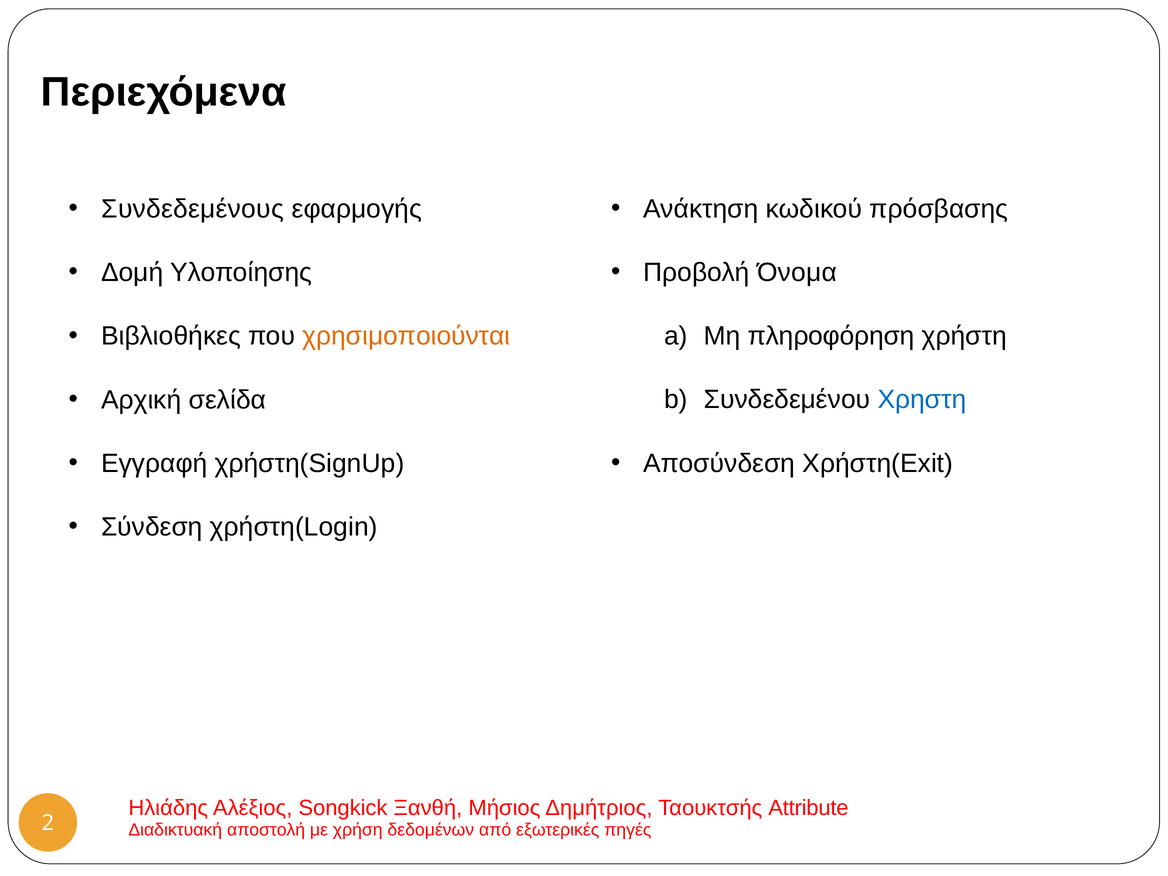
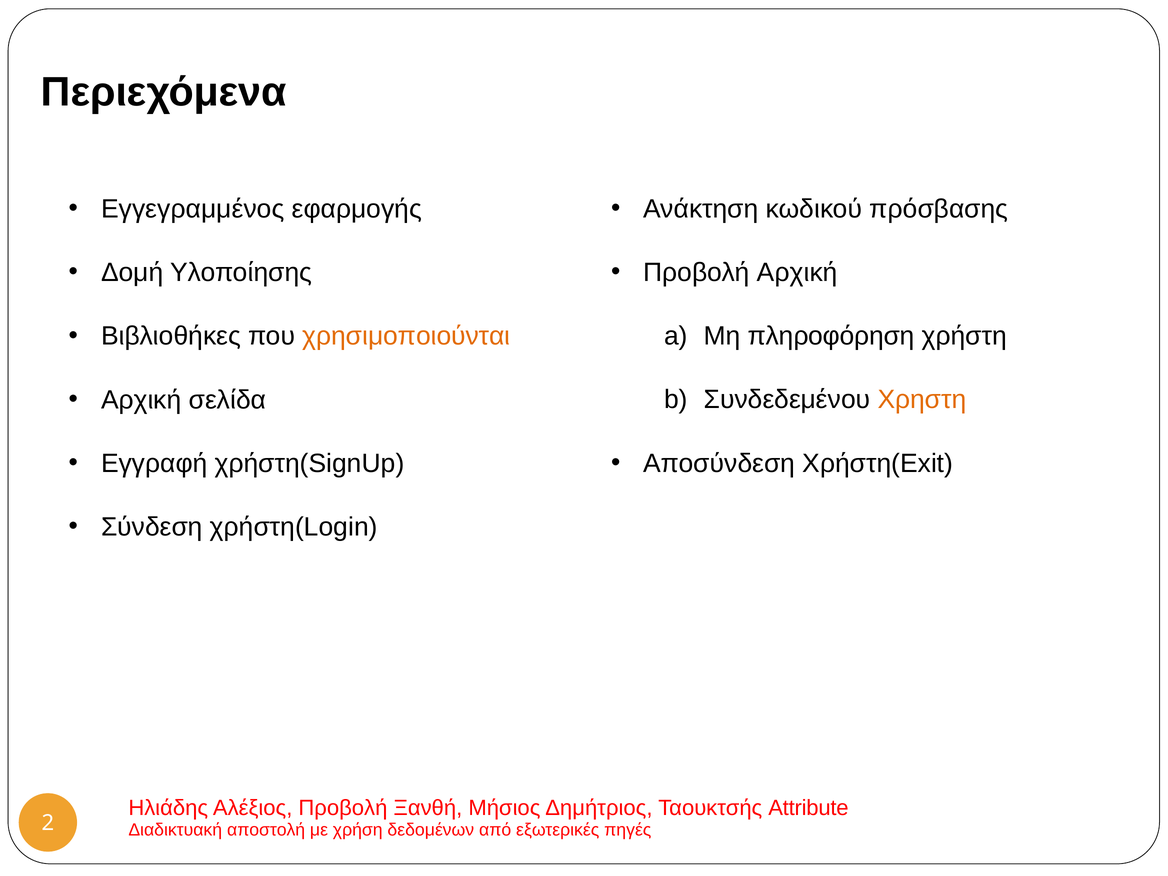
Συνδεδεμένους: Συνδεδεμένους -> Εγγεγραμμένος (193, 209)
Προβολή Όνομα: Όνομα -> Αρχική (797, 273)
Χρηστη colour: blue -> orange (922, 400)
Αλέξιος Songkick: Songkick -> Προβολή (343, 808)
